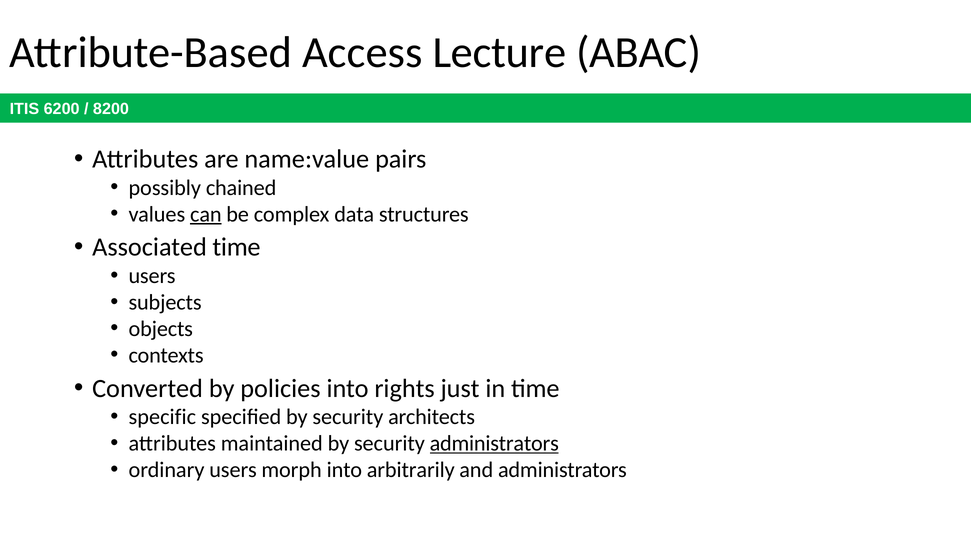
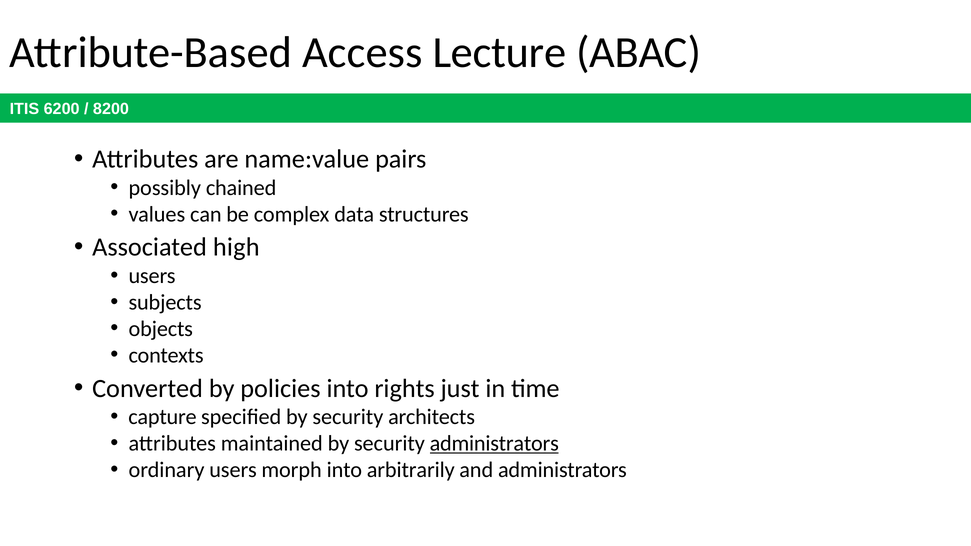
can underline: present -> none (206, 214)
Associated time: time -> high (236, 247)
specific: specific -> capture (162, 417)
